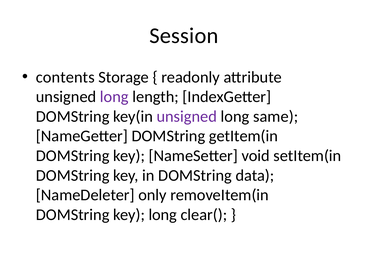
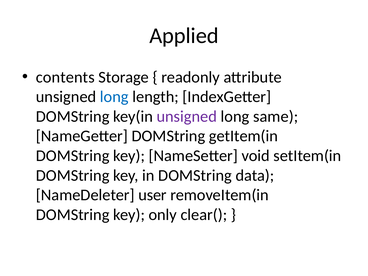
Session: Session -> Applied (184, 36)
long colour: purple -> blue (114, 97)
only: only -> user (152, 195)
key long: long -> only (163, 215)
